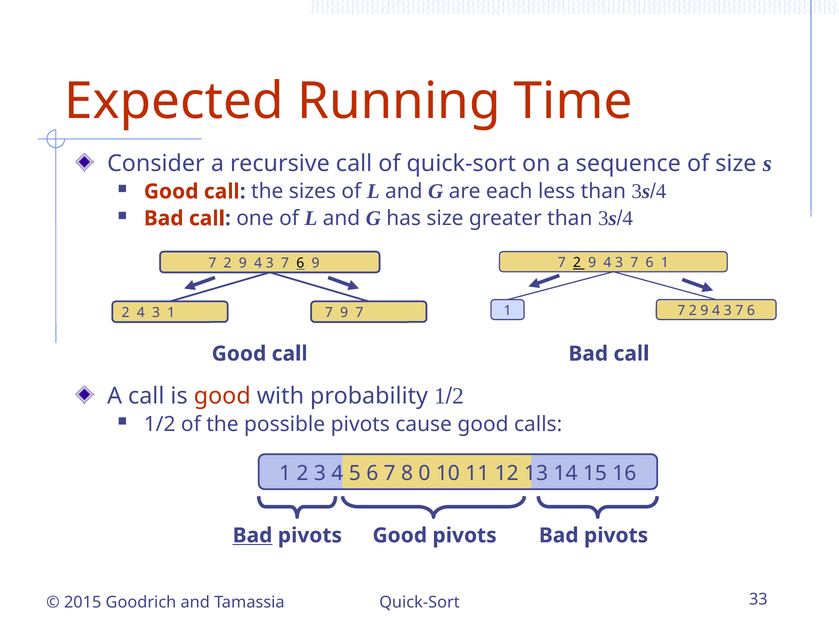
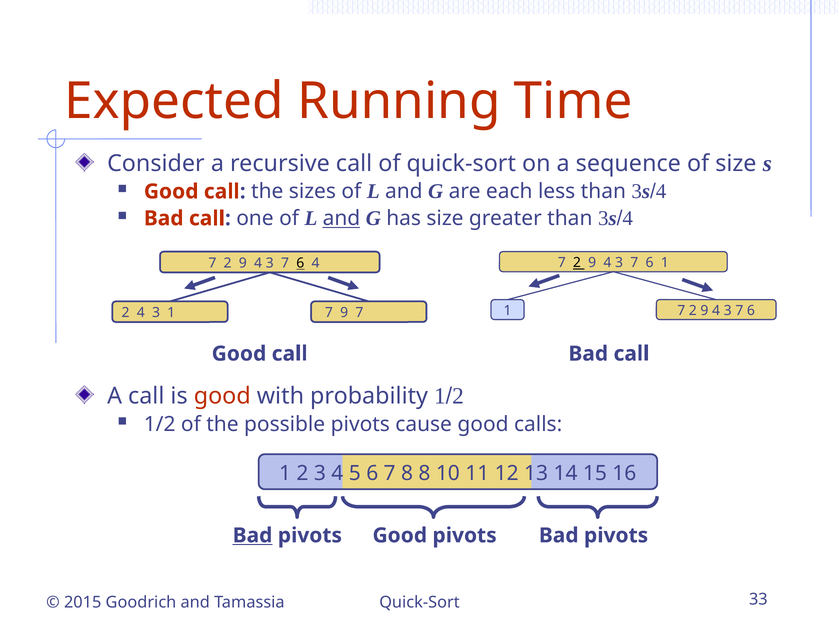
and underline: none -> present (341, 218)
6 9: 9 -> 4 (316, 263)
8 0: 0 -> 8 (424, 473)
